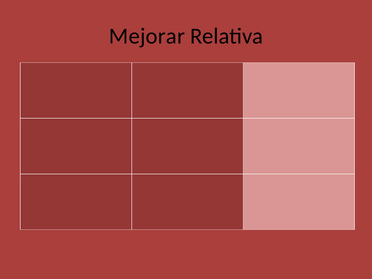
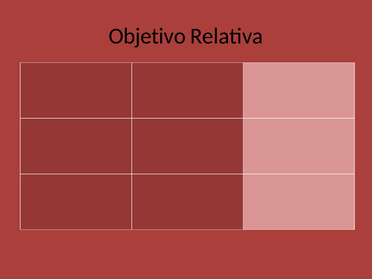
Mejorar: Mejorar -> Objetivo (147, 36)
